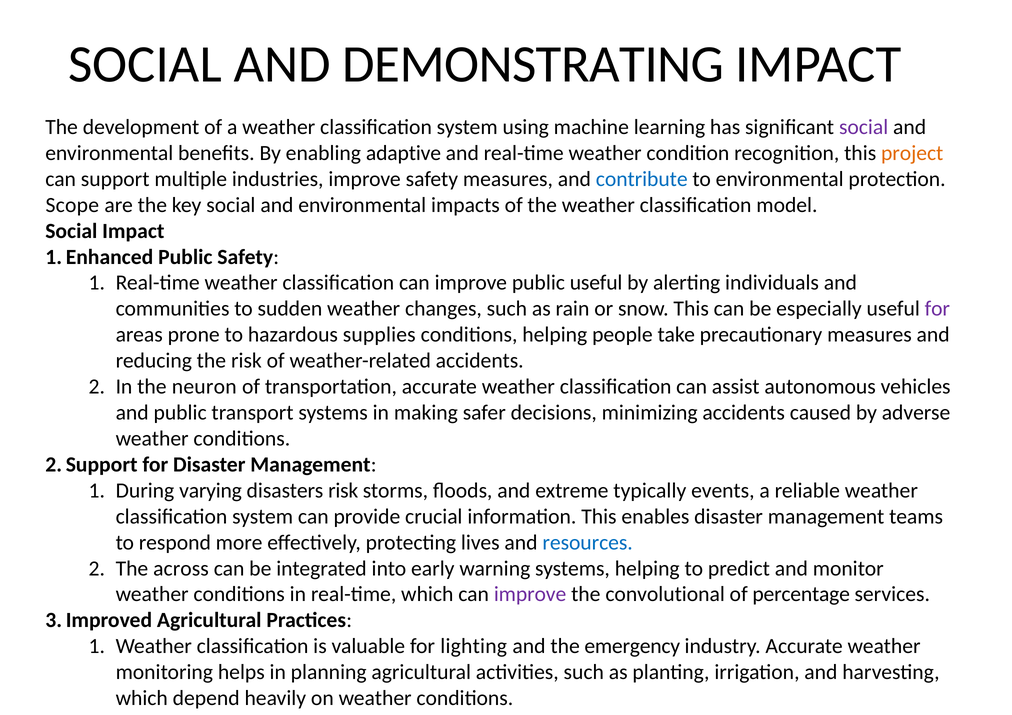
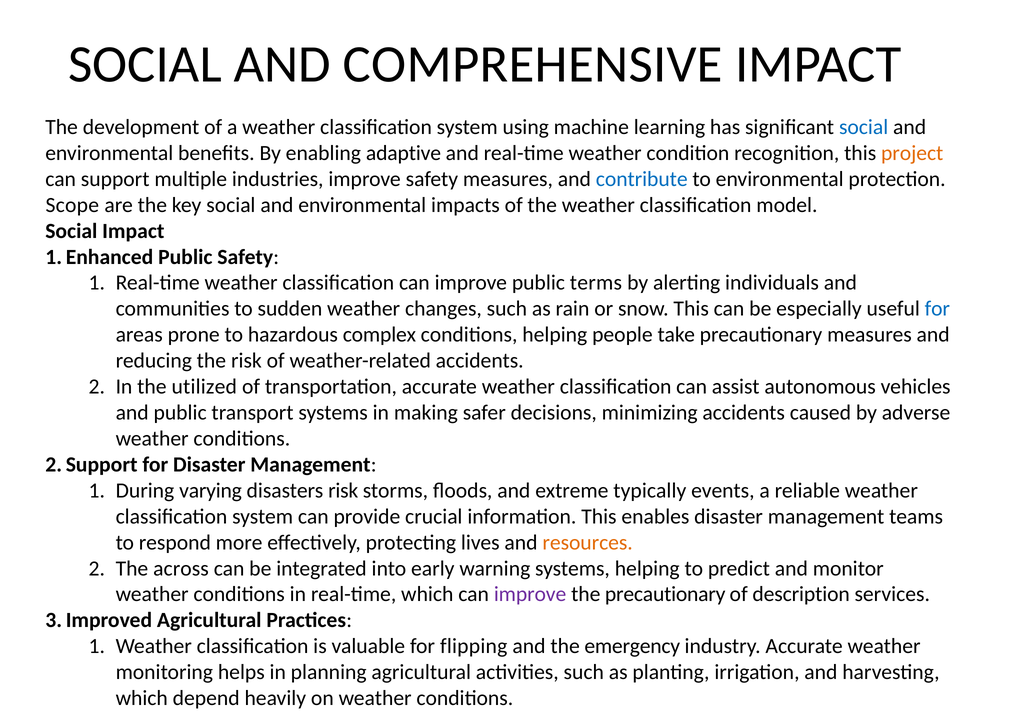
DEMONSTRATING: DEMONSTRATING -> COMPREHENSIVE (533, 64)
social colour: purple -> blue (864, 127)
public useful: useful -> terms (596, 283)
for colour: purple -> blue (937, 309)
supplies: supplies -> complex (379, 335)
neuron: neuron -> utilized (204, 387)
resources colour: blue -> orange (588, 543)
the convolutional: convolutional -> precautionary (665, 595)
percentage: percentage -> description (801, 595)
lighting: lighting -> flipping (474, 646)
